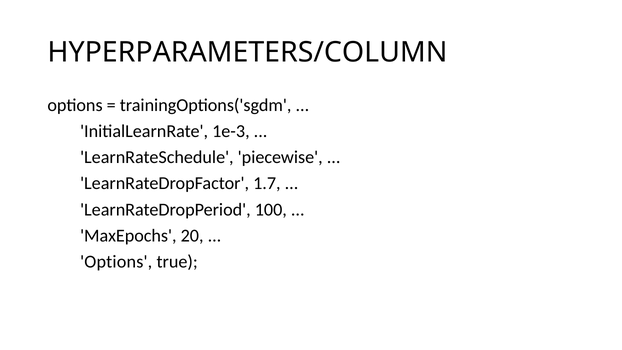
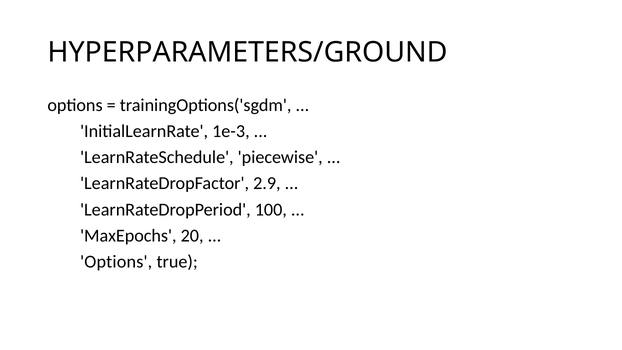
HYPERPARAMETERS/COLUMN: HYPERPARAMETERS/COLUMN -> HYPERPARAMETERS/GROUND (247, 52)
1.7: 1.7 -> 2.9 (267, 183)
